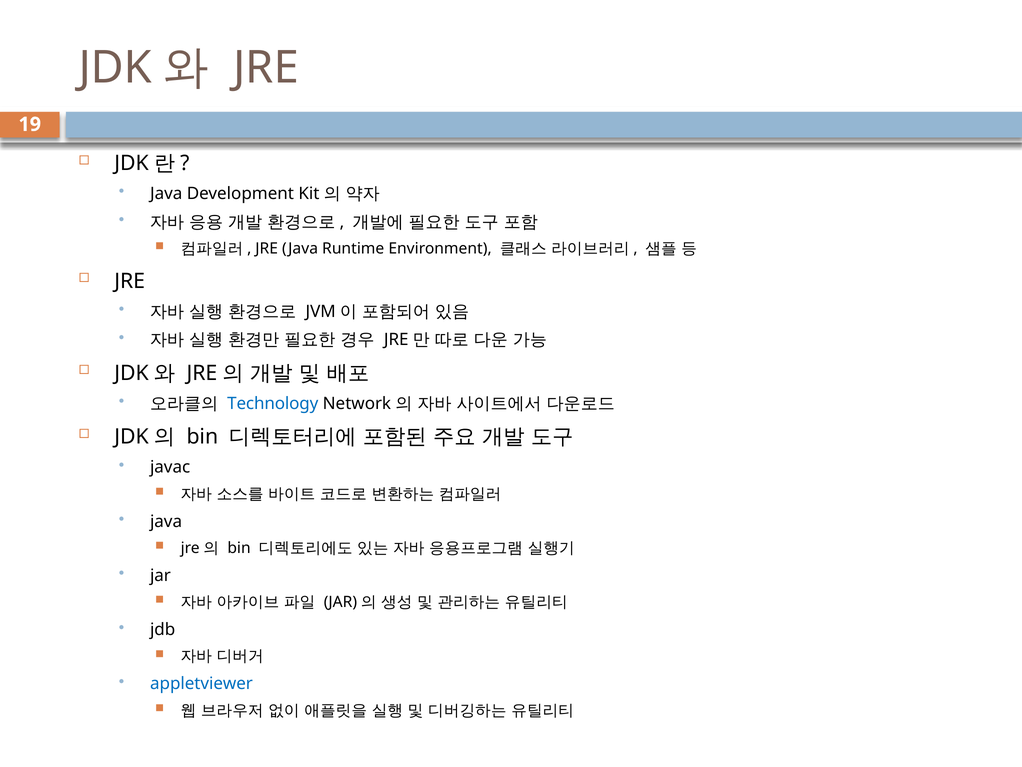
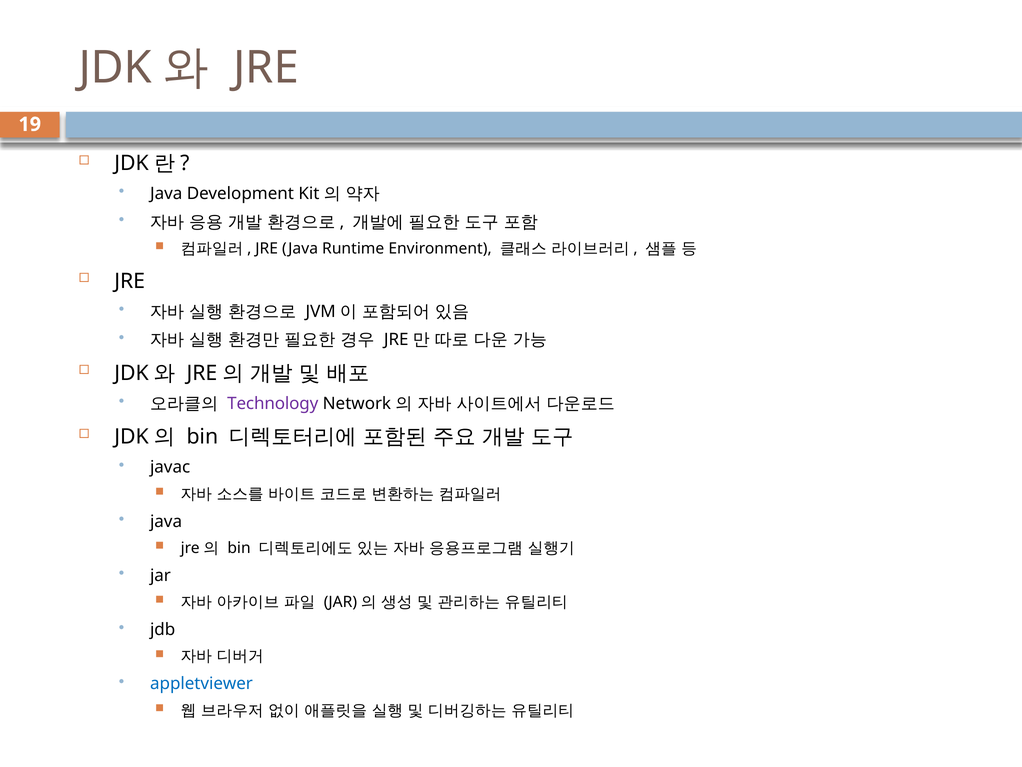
Technology colour: blue -> purple (273, 403)
